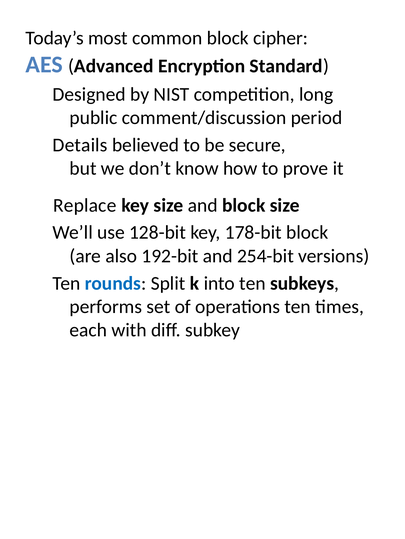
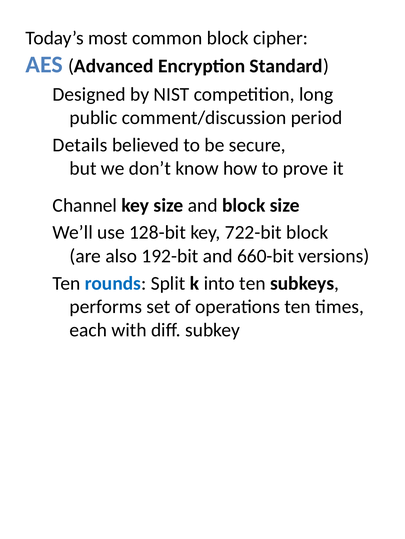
Replace: Replace -> Channel (85, 206)
178-bit: 178-bit -> 722-bit (253, 233)
254-bit: 254-bit -> 660-bit (265, 256)
